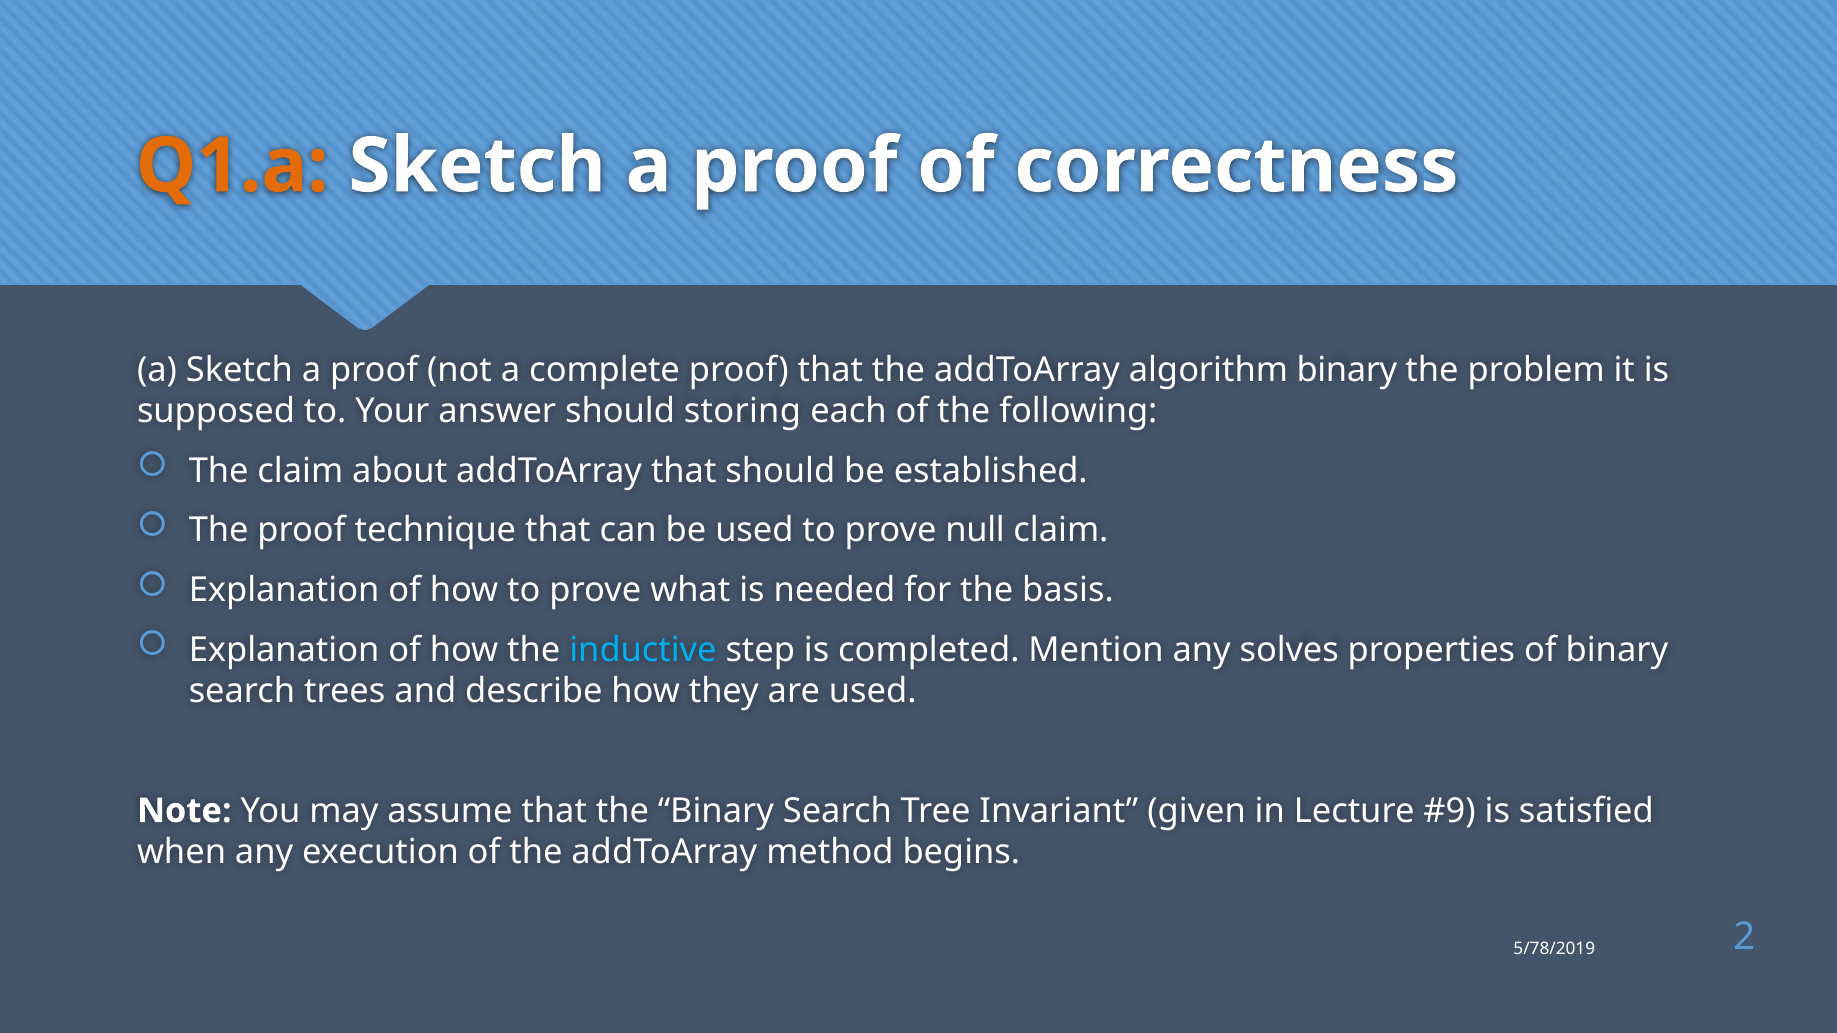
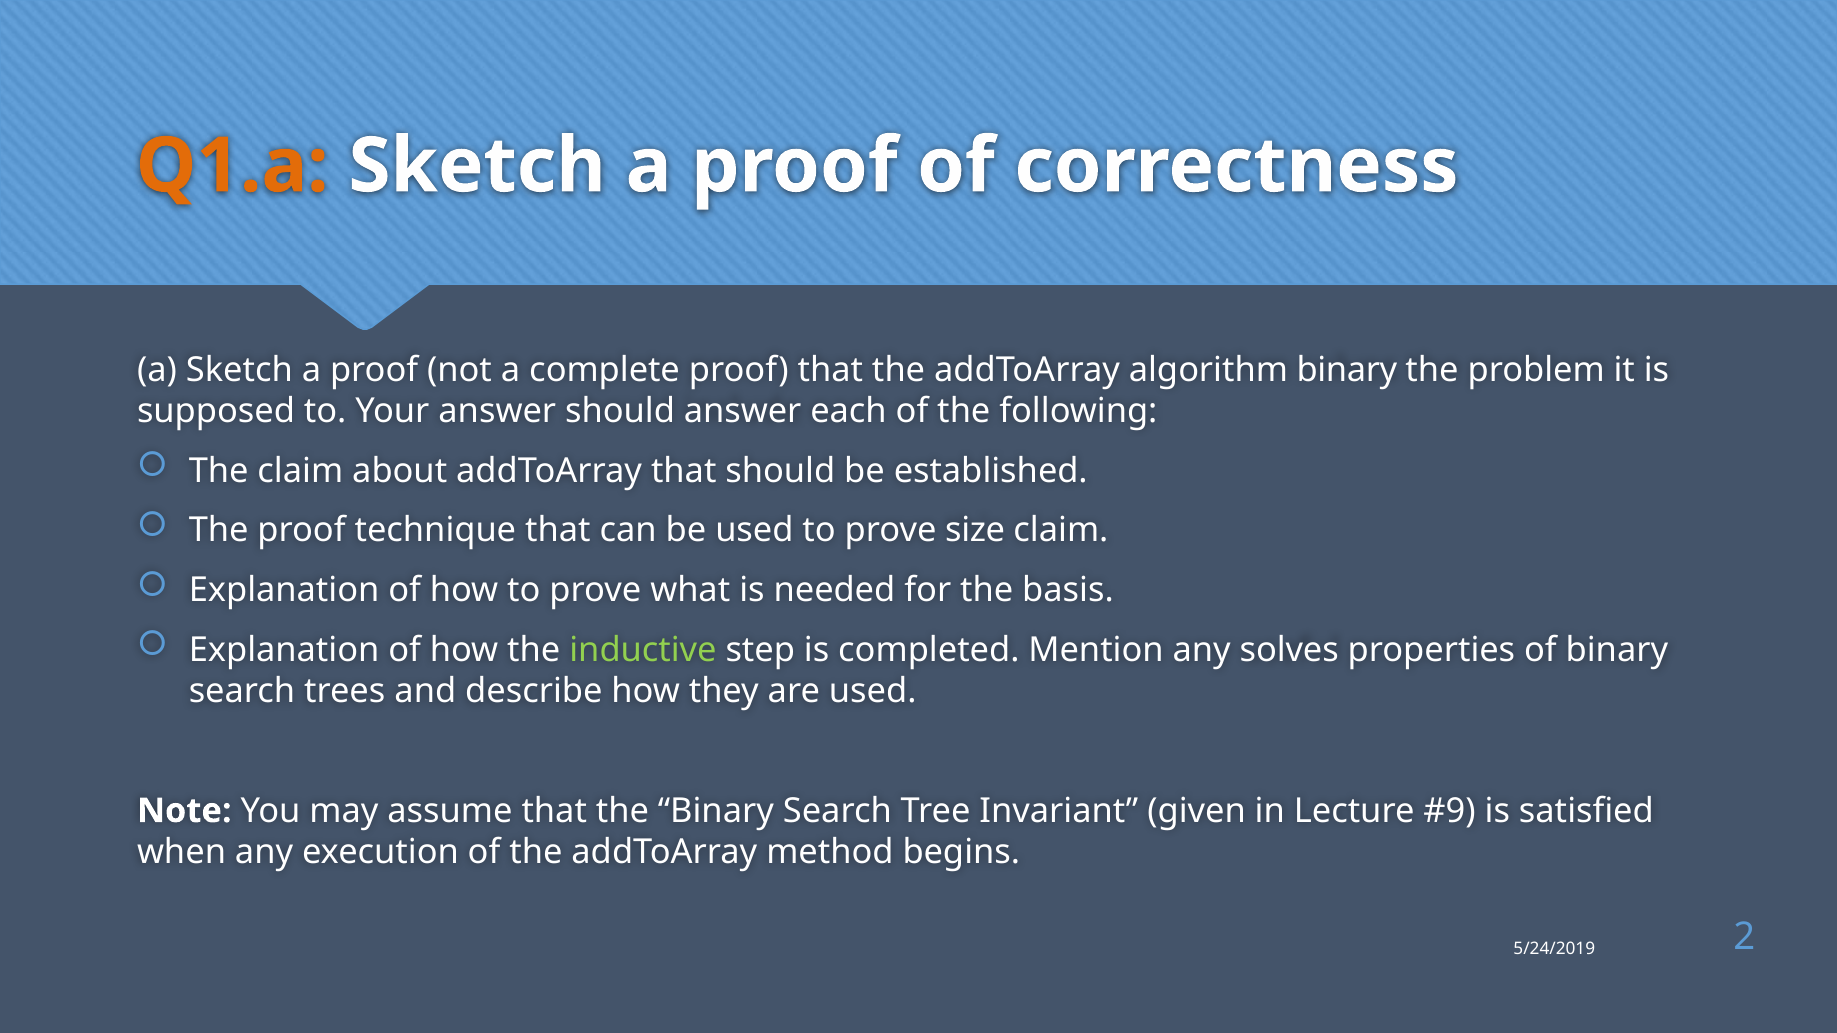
should storing: storing -> answer (743, 411)
null: null -> size (975, 531)
inductive colour: light blue -> light green (643, 650)
5/78/2019: 5/78/2019 -> 5/24/2019 (1554, 949)
